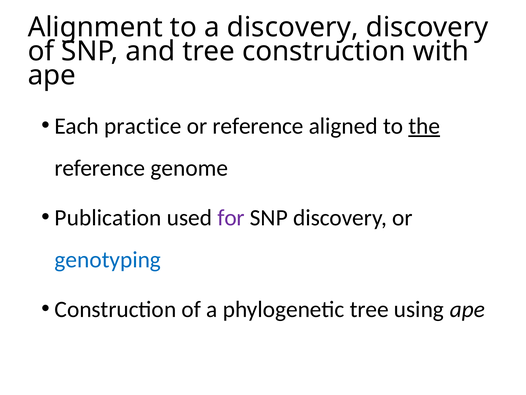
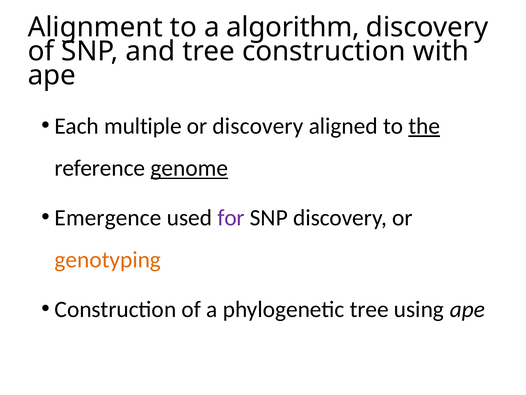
a discovery: discovery -> algorithm (293, 27)
practice: practice -> multiple (143, 126)
or reference: reference -> discovery (258, 126)
genome underline: none -> present (189, 168)
Publication: Publication -> Emergence (108, 217)
genotyping colour: blue -> orange (108, 260)
